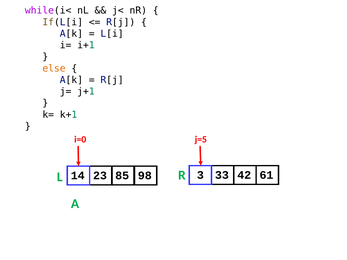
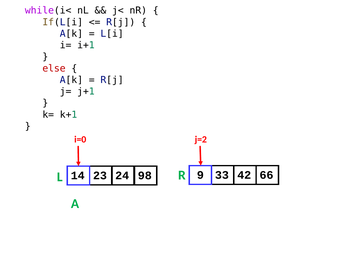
else colour: orange -> red (54, 68)
j=5: j=5 -> j=2 (201, 140)
85: 85 -> 24 (122, 176)
3: 3 -> 9 (200, 175)
61: 61 -> 66 (266, 175)
